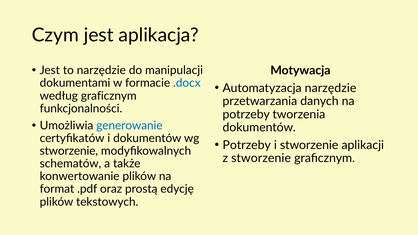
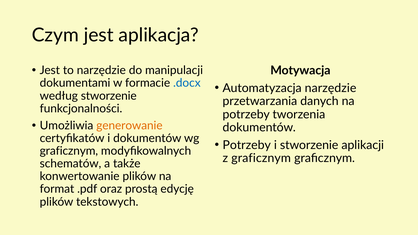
według graficznym: graficznym -> stworzenie (109, 96)
generowanie colour: blue -> orange (129, 126)
stworzenie: stworzenie -> graficznym (69, 151)
z stworzenie: stworzenie -> graficznym (261, 158)
